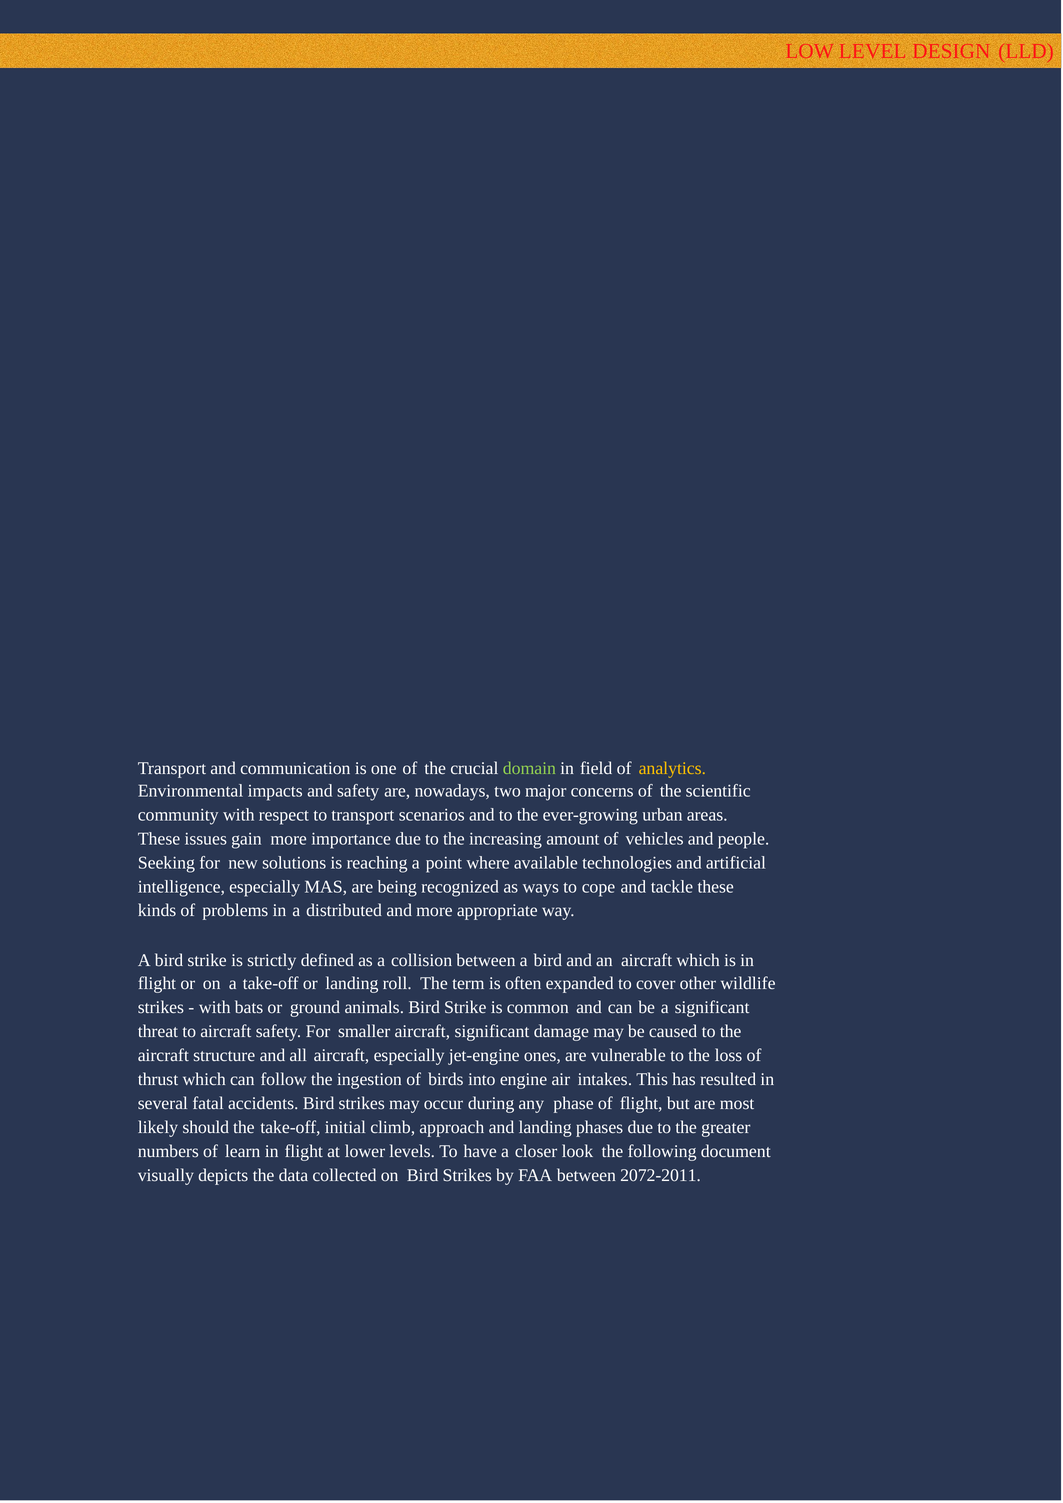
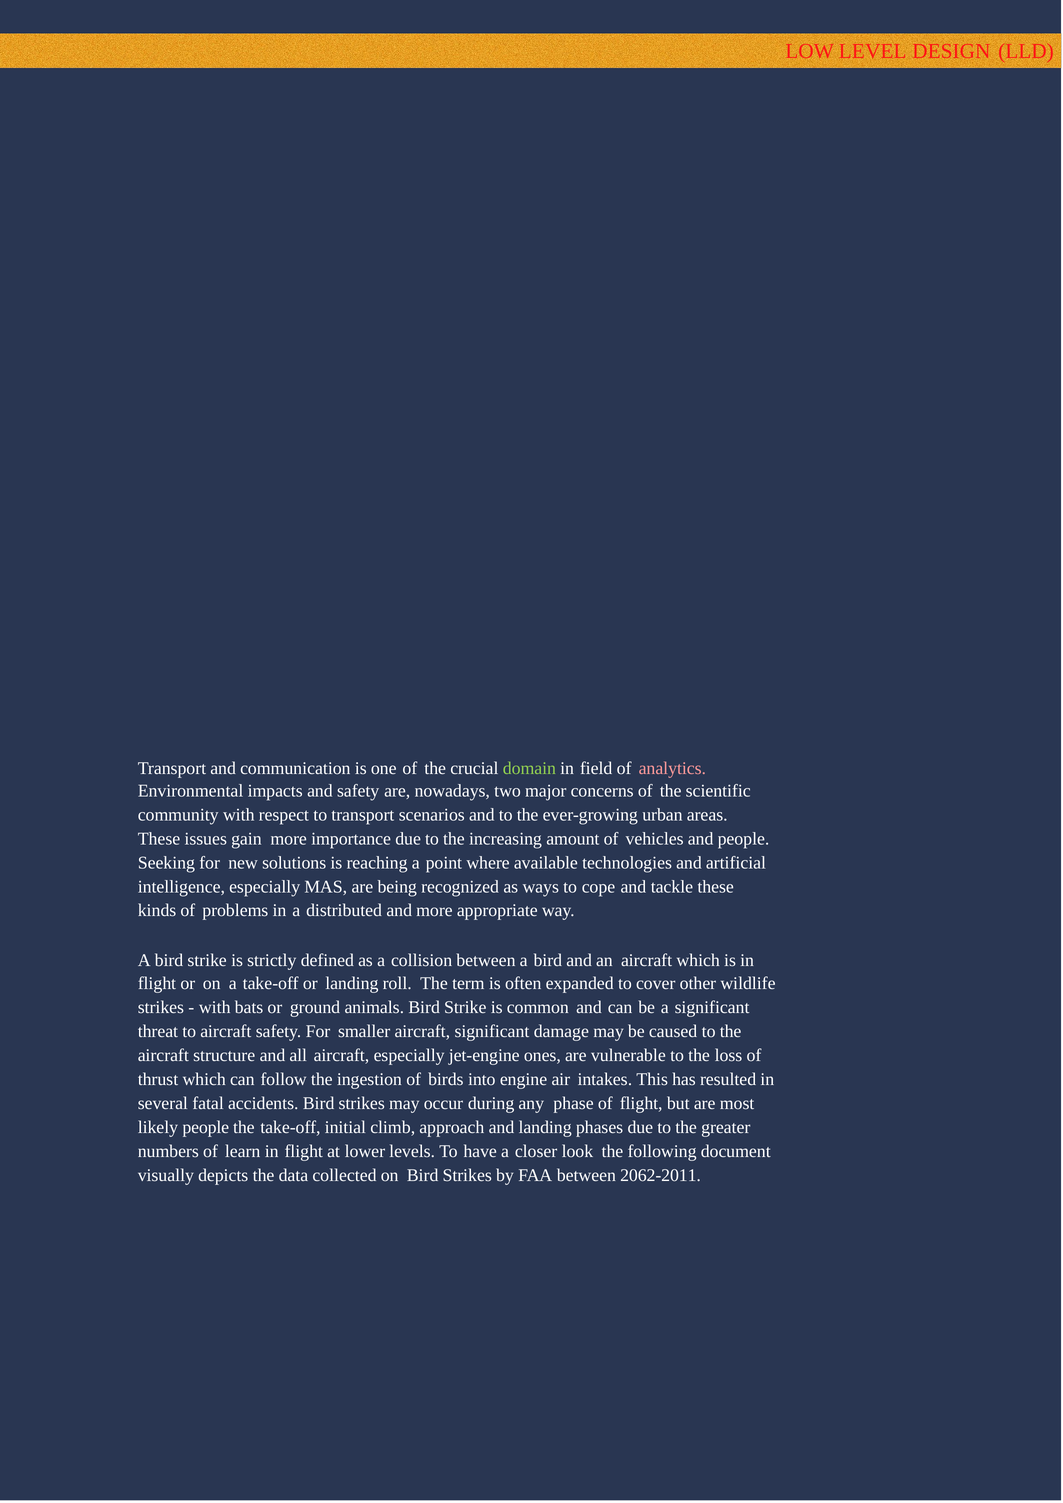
analytics colour: yellow -> pink (672, 768)
likely should: should -> people (206, 1128)
2072-2011: 2072-2011 -> 2062-2011 (661, 1176)
